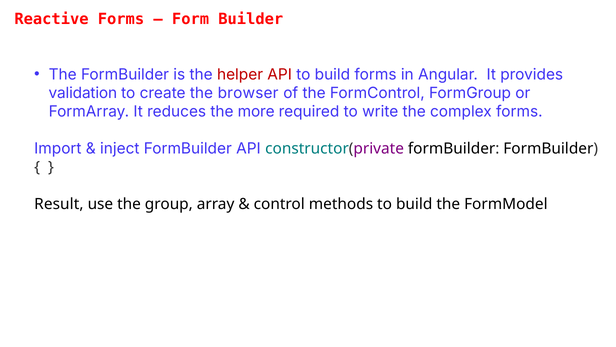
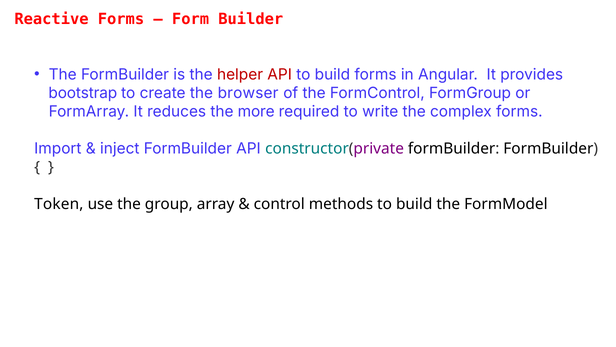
validation: validation -> bootstrap (83, 93)
Result: Result -> Token (59, 204)
